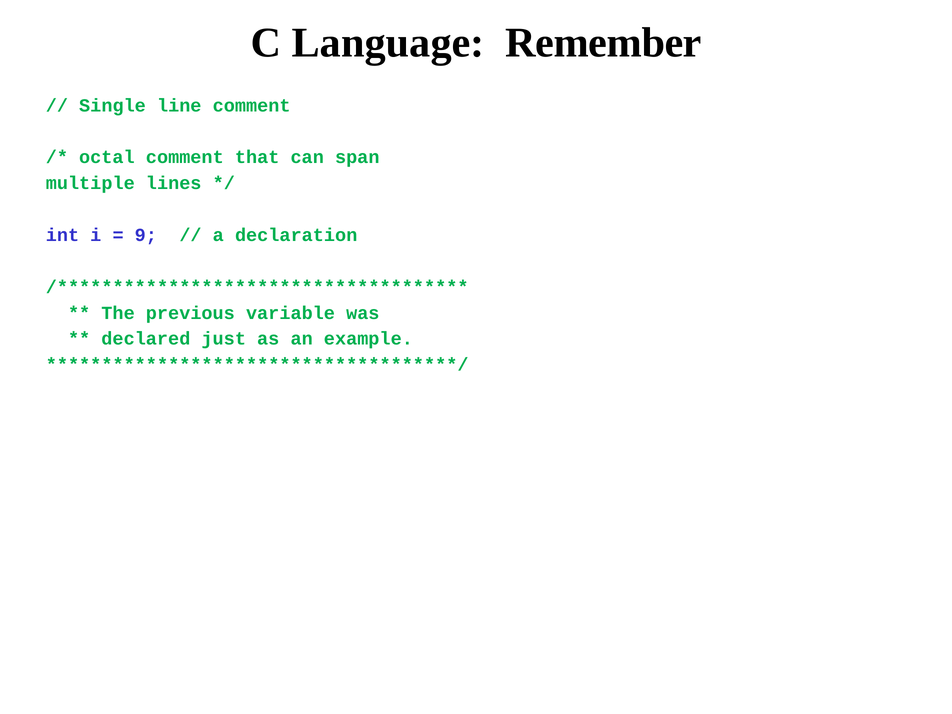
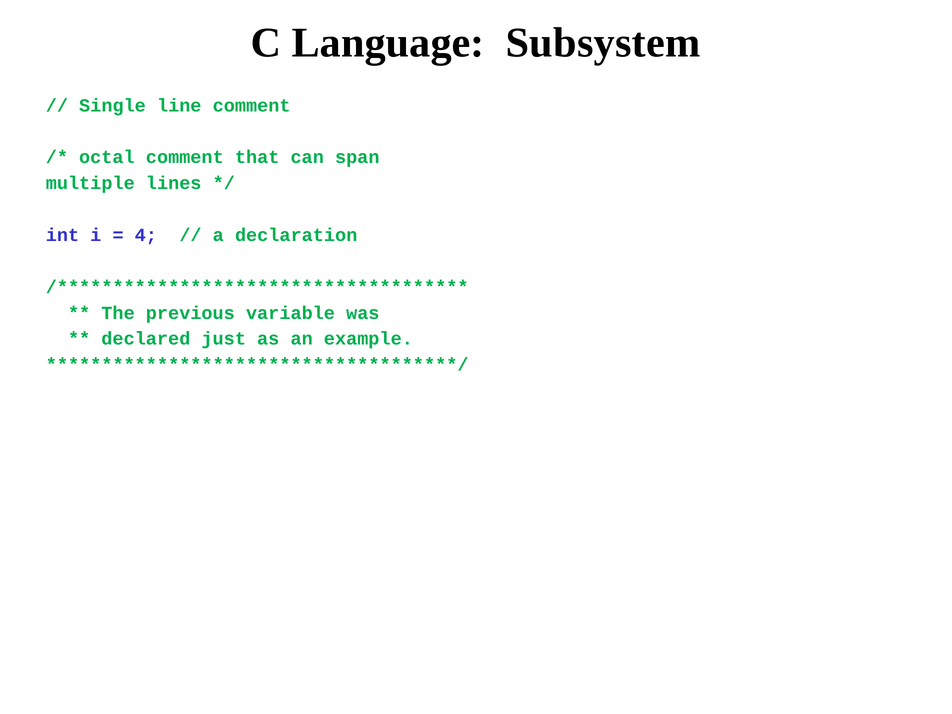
Remember: Remember -> Subsystem (603, 43)
9: 9 -> 4 (146, 235)
